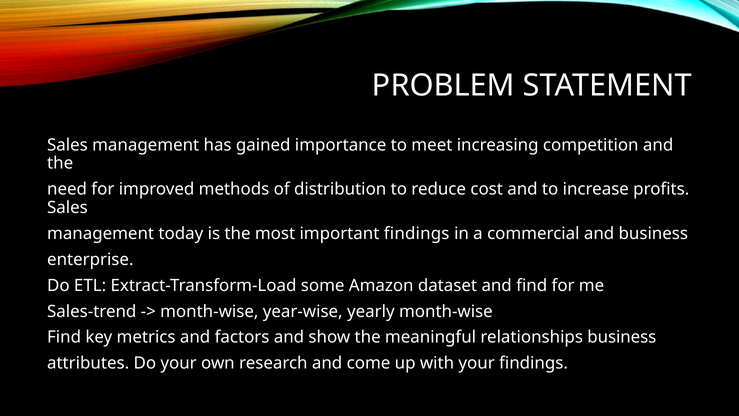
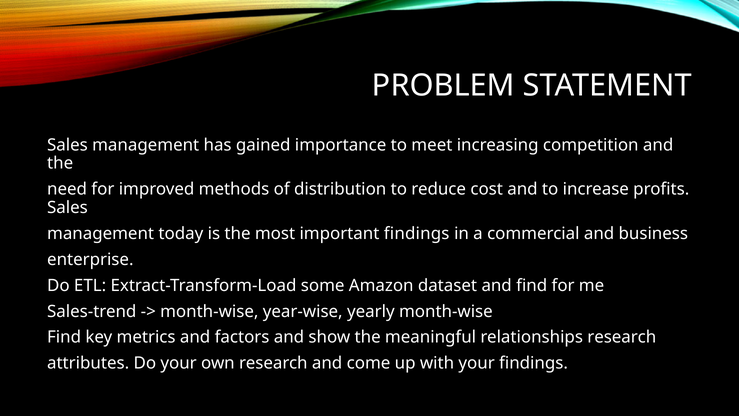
relationships business: business -> research (622, 337)
